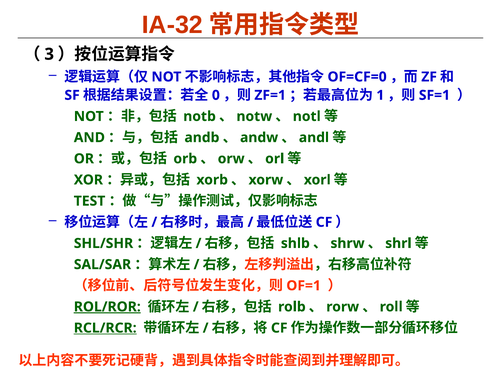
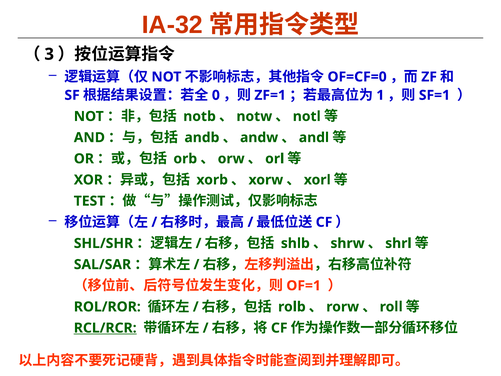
ROL/ROR underline: present -> none (107, 307)
